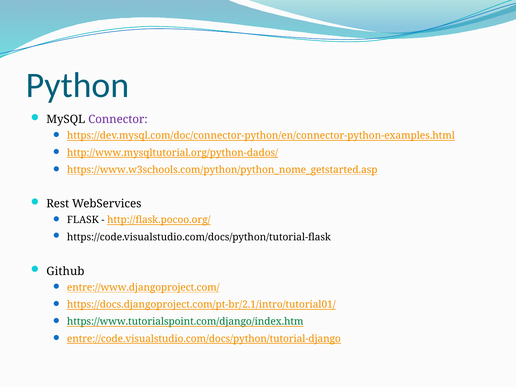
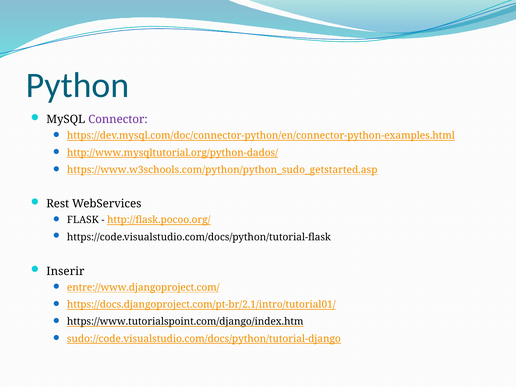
https://www.w3schools.com/python/python_nome_getstarted.asp: https://www.w3schools.com/python/python_nome_getstarted.asp -> https://www.w3schools.com/python/python_sudo_getstarted.asp (222, 170)
Github: Github -> Inserir (65, 271)
https://www.tutorialspoint.com/django/index.htm colour: green -> black (185, 322)
entre://code.visualstudio.com/docs/python/tutorial-django: entre://code.visualstudio.com/docs/python/tutorial-django -> sudo://code.visualstudio.com/docs/python/tutorial-django (204, 339)
